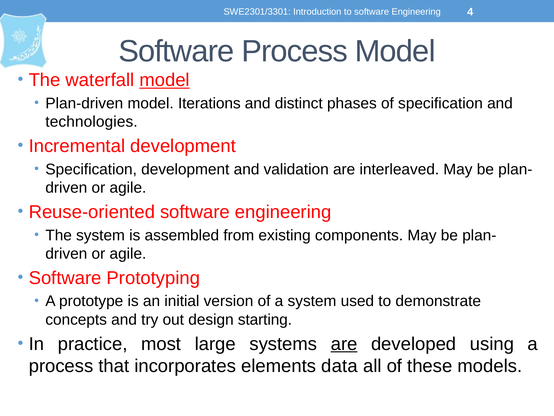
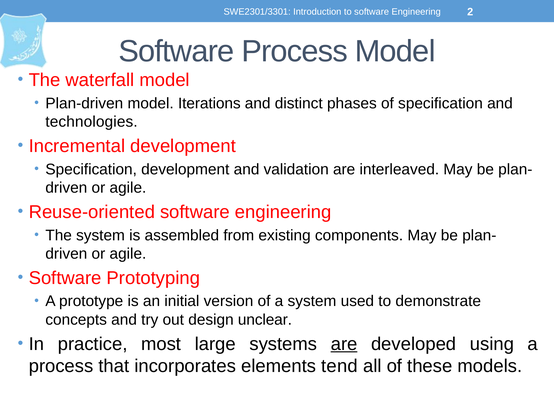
4: 4 -> 2 (470, 12)
model underline: present -> none (165, 80)
starting: starting -> unclear (265, 319)
data: data -> tend (340, 366)
